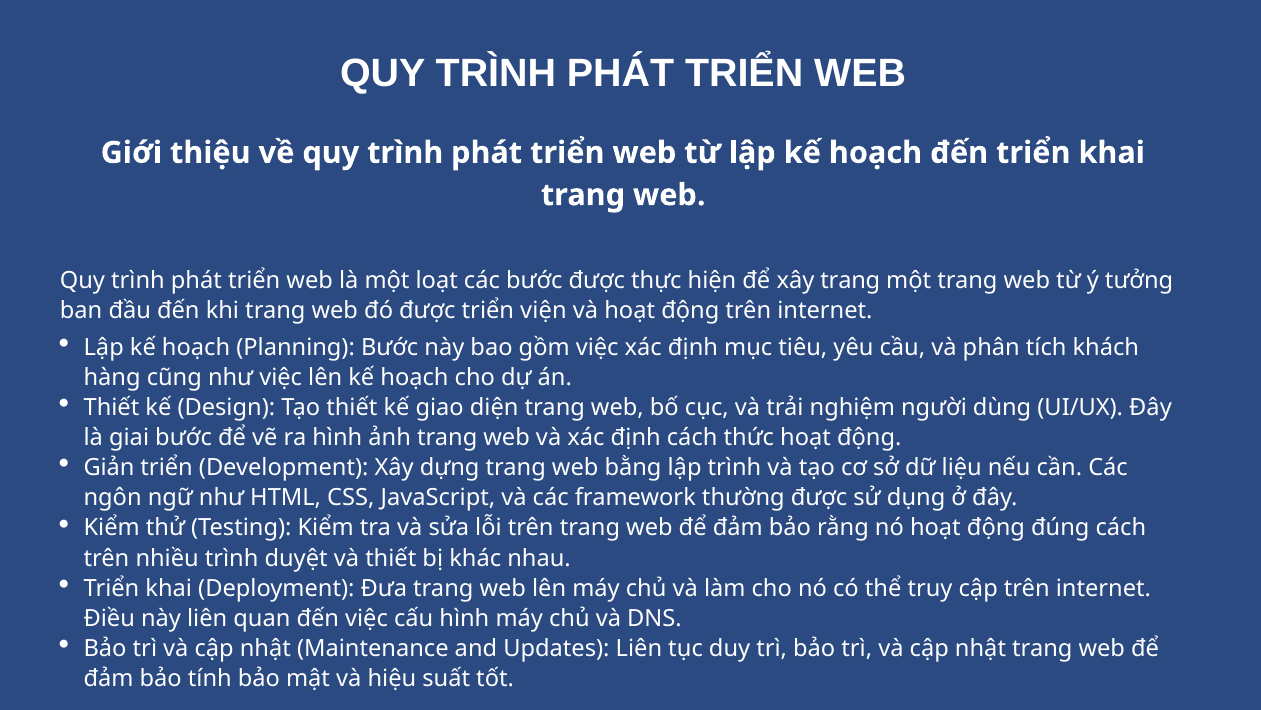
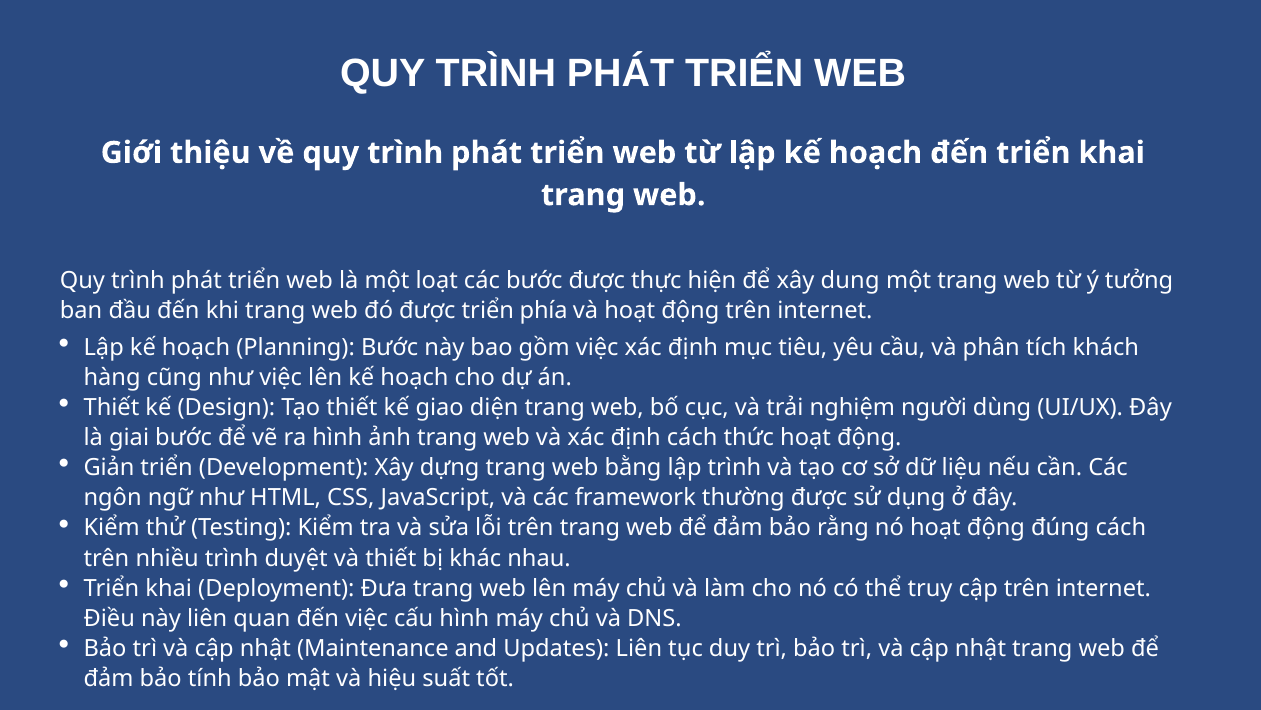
xây trang: trang -> dung (850, 280)
viện: viện -> phía (544, 310)
